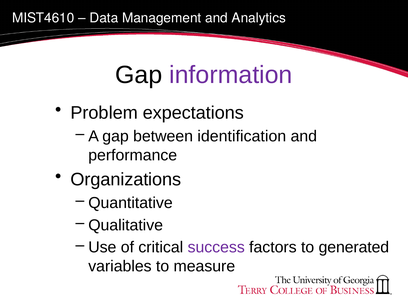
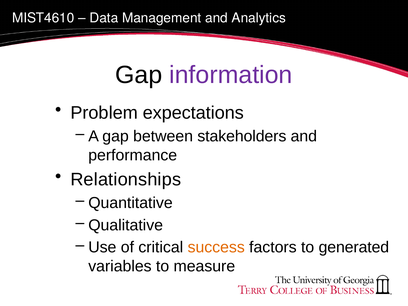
identification: identification -> stakeholders (242, 136)
Organizations: Organizations -> Relationships (126, 179)
success colour: purple -> orange (216, 247)
